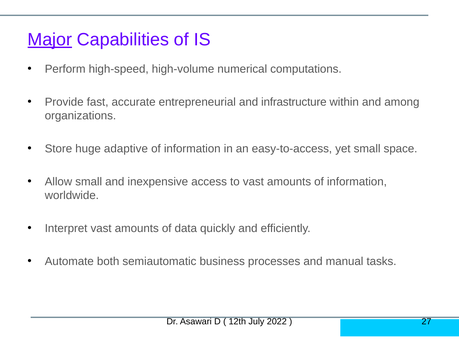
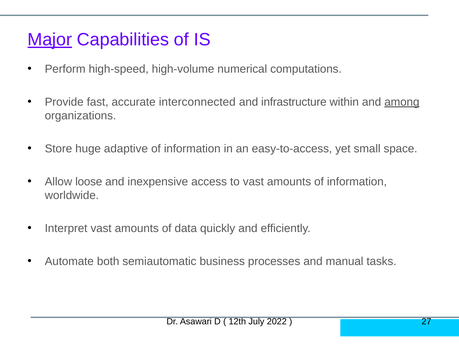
entrepreneurial: entrepreneurial -> interconnected (197, 102)
among underline: none -> present (402, 102)
Allow small: small -> loose (89, 182)
